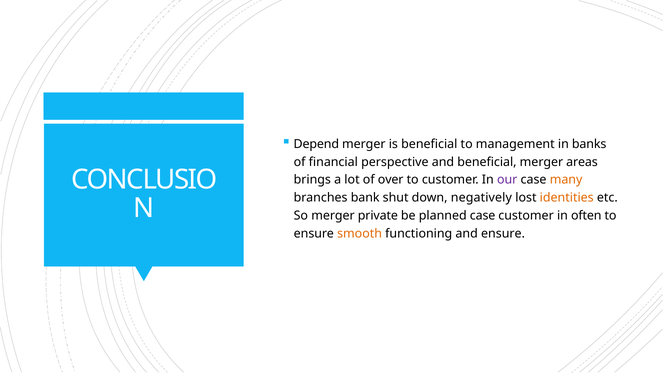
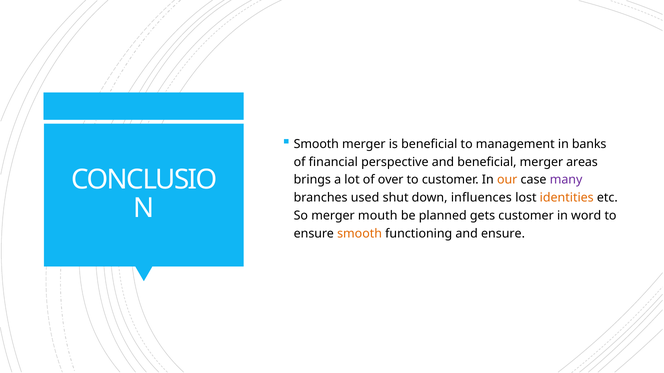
Depend: Depend -> Smooth (316, 144)
our colour: purple -> orange (507, 180)
many colour: orange -> purple (566, 180)
bank: bank -> used (365, 198)
negatively: negatively -> influences (481, 198)
private: private -> mouth (378, 216)
planned case: case -> gets (483, 216)
often: often -> word (586, 216)
